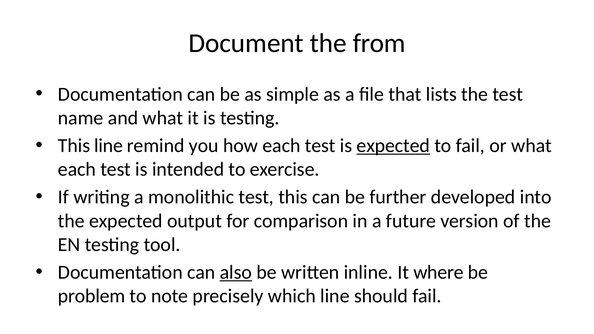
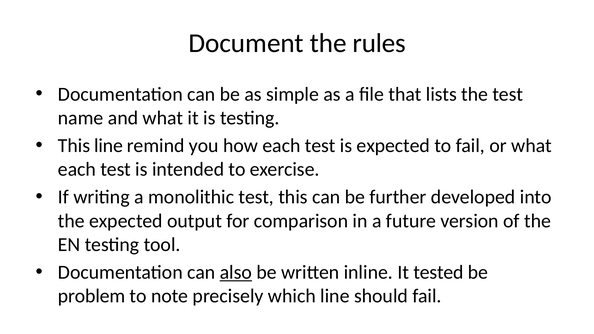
from: from -> rules (379, 43)
expected underline: present -> none (393, 146)
where: where -> tested (439, 272)
